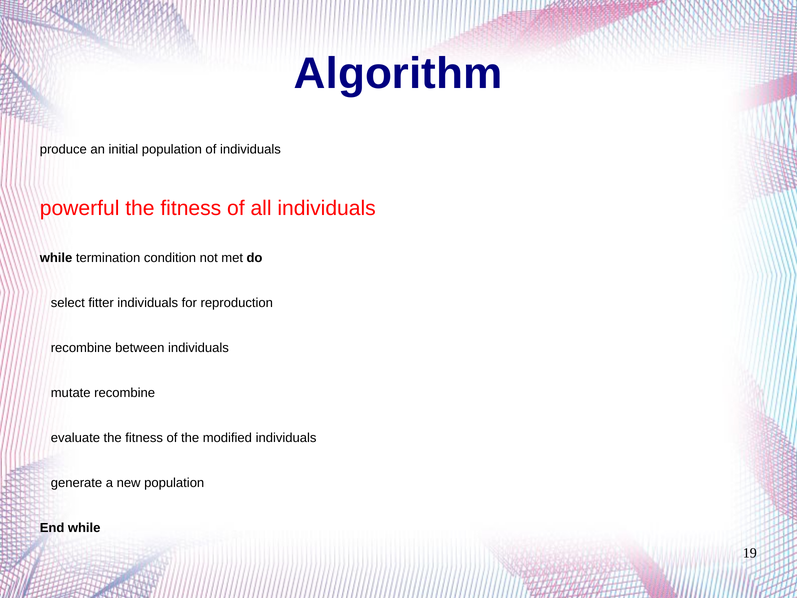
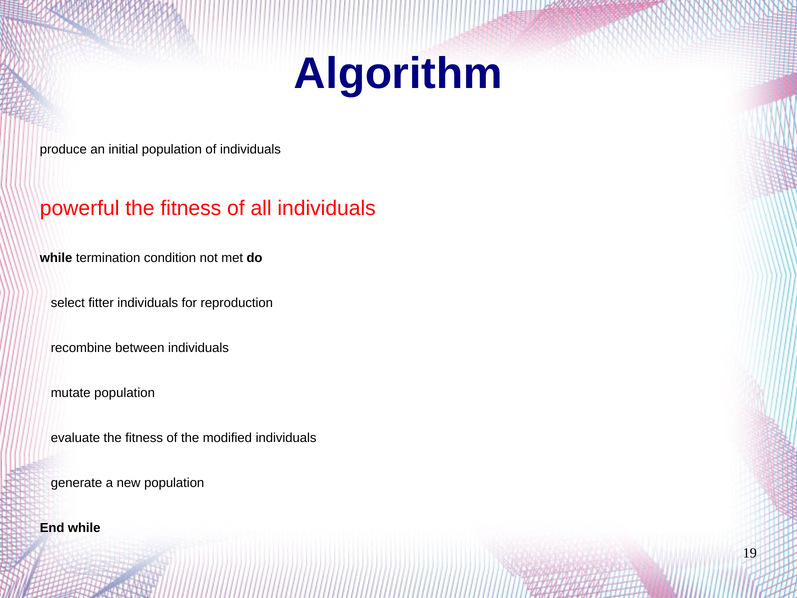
mutate recombine: recombine -> population (125, 393)
